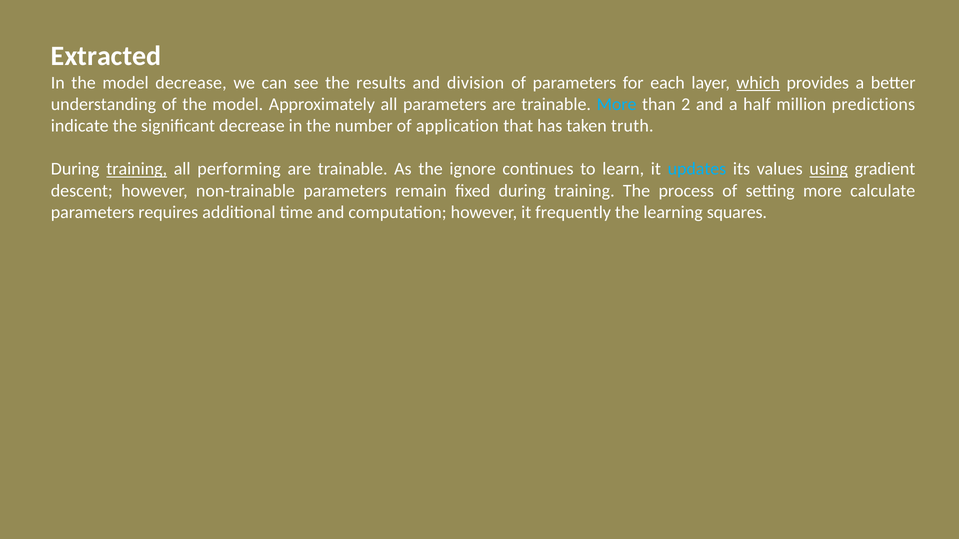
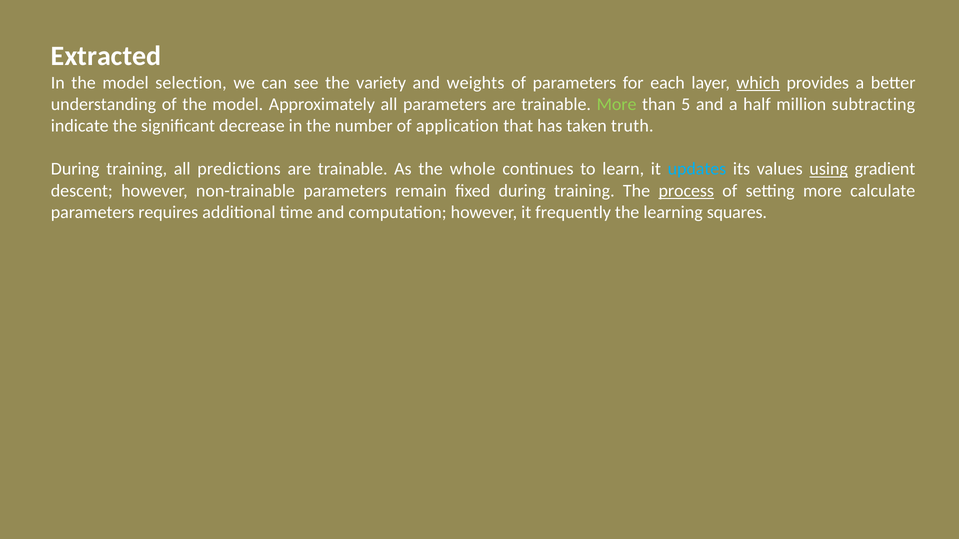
model decrease: decrease -> selection (191, 83)
results: results -> variety (381, 83)
division: division -> weights (476, 83)
More colour: light blue -> light green (617, 104)
2: 2 -> 5 (686, 104)
predictions: predictions -> subtracting (873, 104)
training underline: present -> none (137, 169)
performing: performing -> predictions (239, 169)
ignore: ignore -> whole (473, 169)
process underline: none -> present (686, 191)
